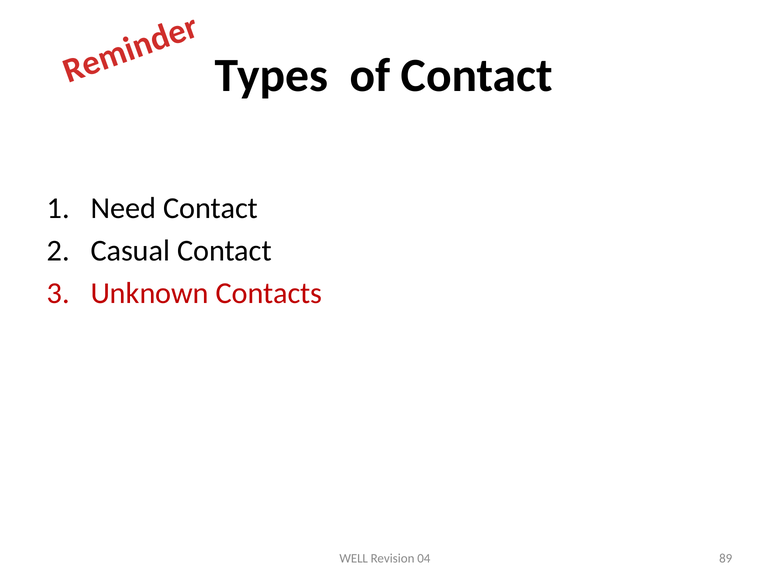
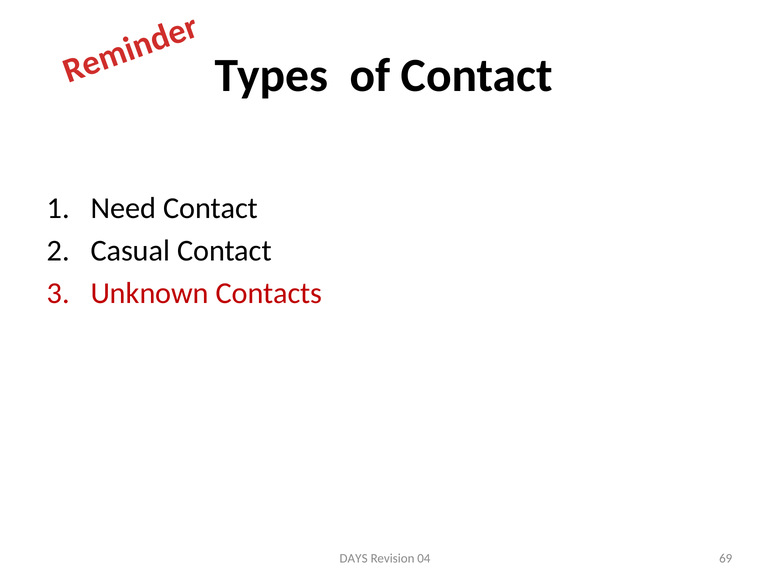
WELL: WELL -> DAYS (354, 558)
89: 89 -> 69 (726, 558)
